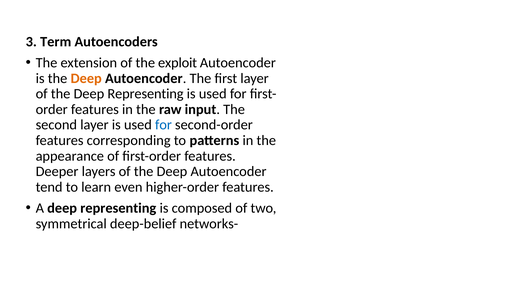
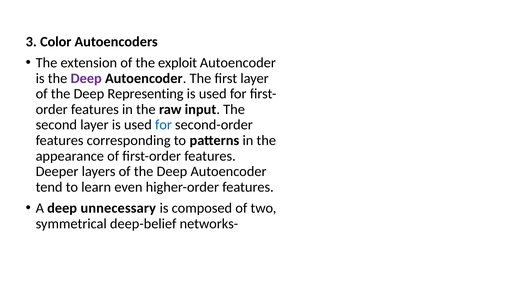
Term: Term -> Color (56, 42)
Deep colour: orange -> purple (86, 78)
A deep representing: representing -> unnecessary (118, 208)
